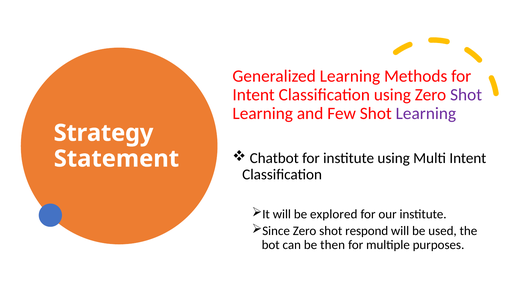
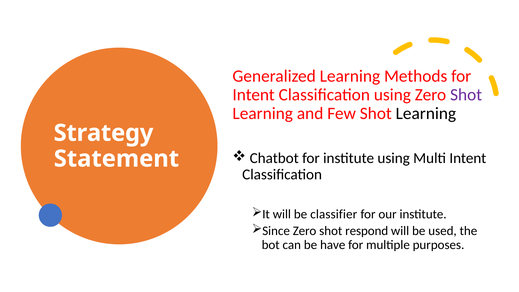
Learning colour: purple -> black (426, 114)
explored: explored -> classifier (334, 214)
then: then -> have (333, 245)
